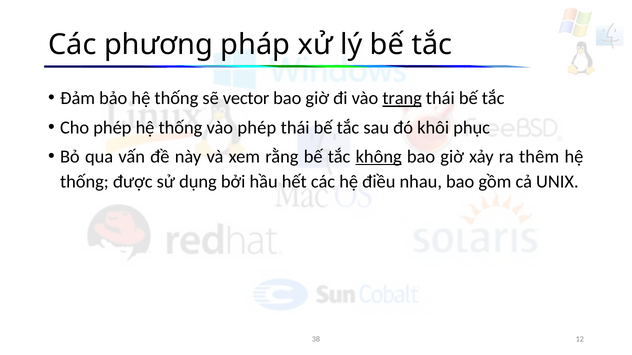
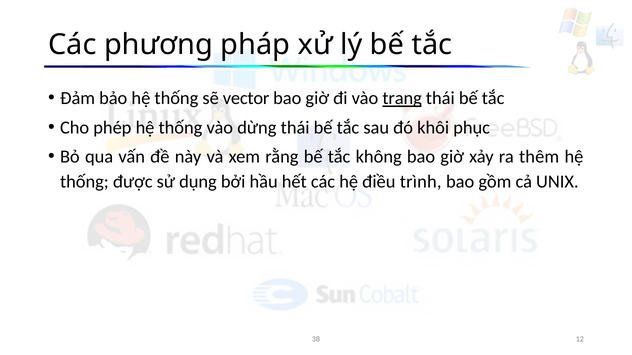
vào phép: phép -> dừng (257, 128)
không underline: present -> none (379, 157)
nhau: nhau -> trình (421, 182)
